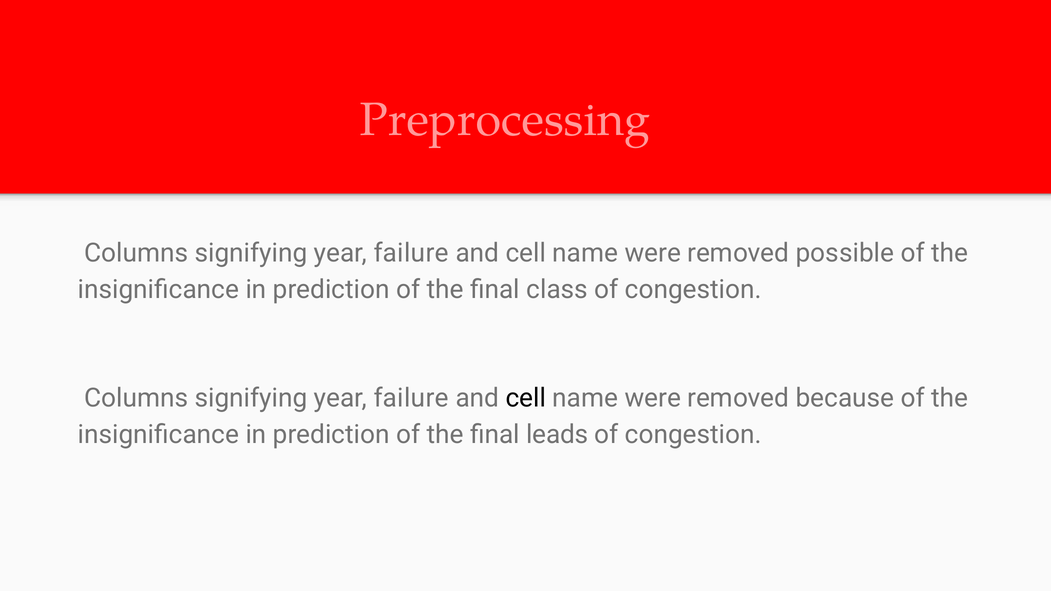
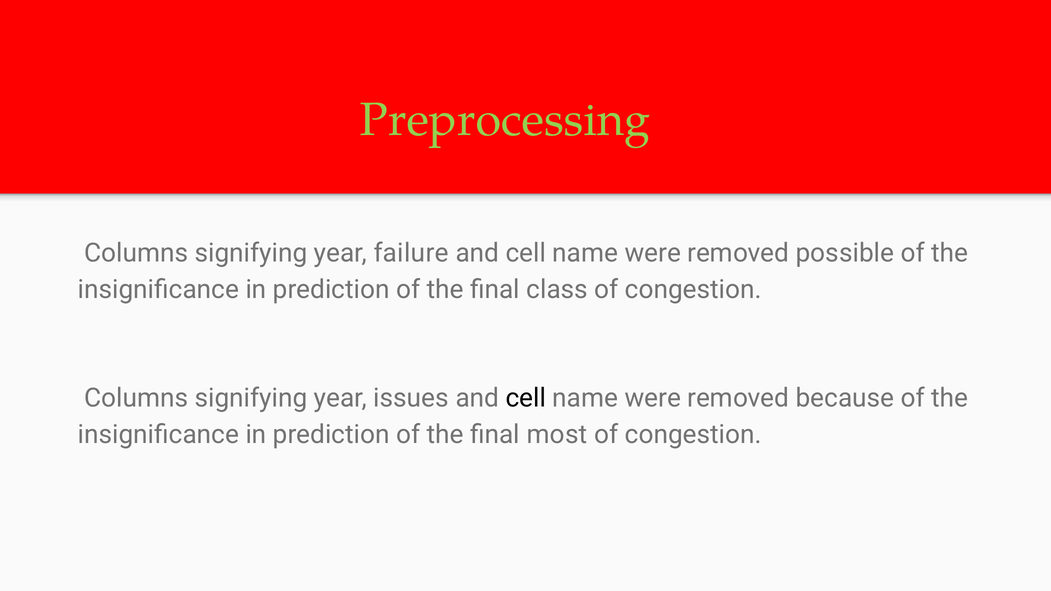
Preprocessing colour: pink -> light green (505, 120)
failure: failure -> issues (411, 398)
leads: leads -> most (557, 435)
